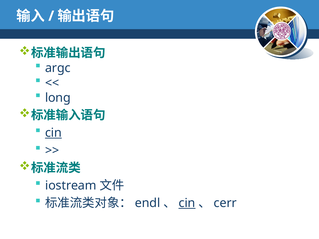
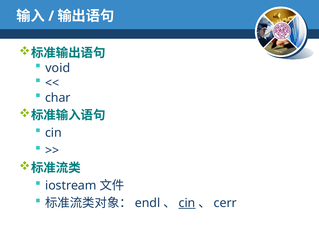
argc: argc -> void (58, 68)
long: long -> char (58, 98)
cin underline: present -> none (53, 133)
